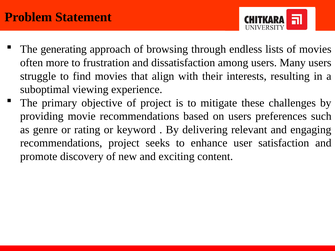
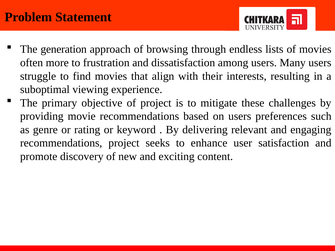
generating: generating -> generation (64, 49)
